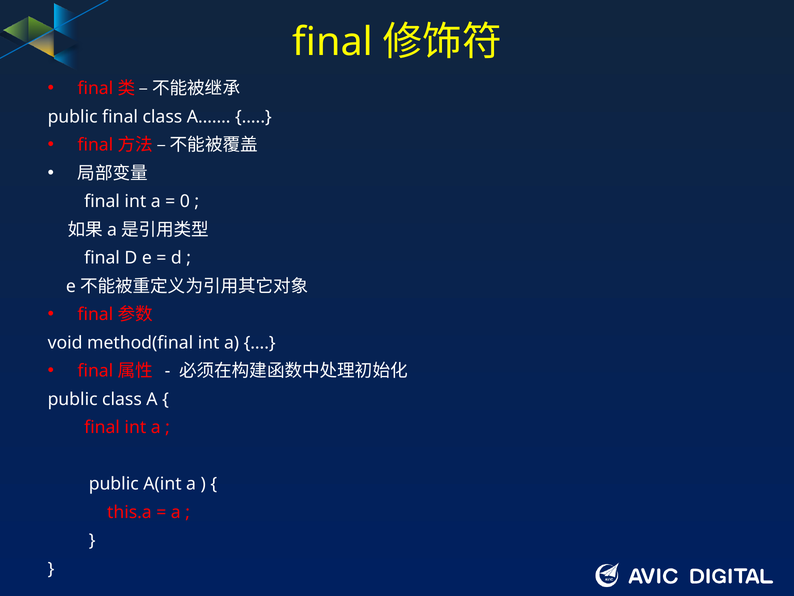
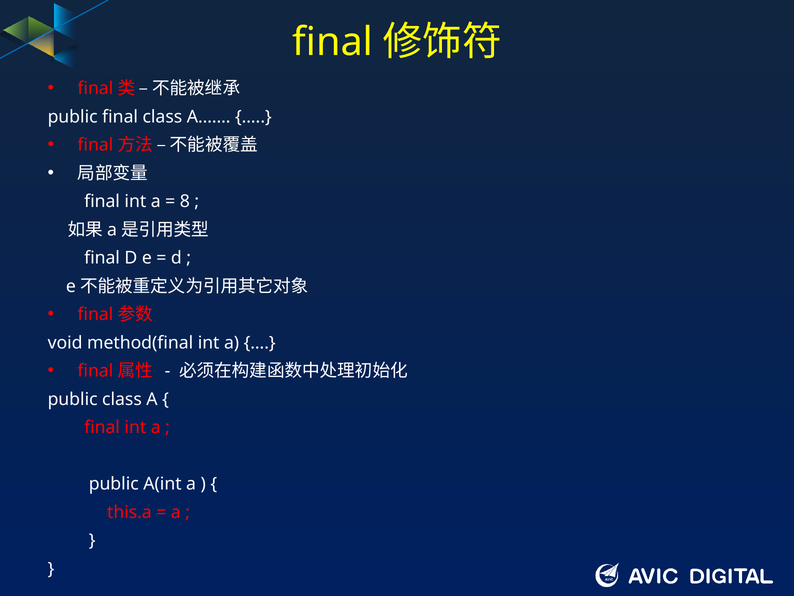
0: 0 -> 8 (185, 201)
